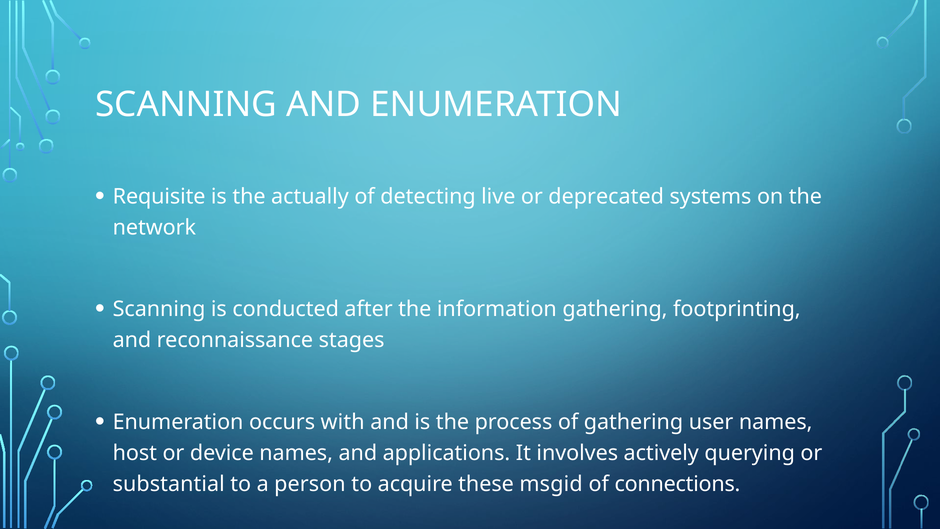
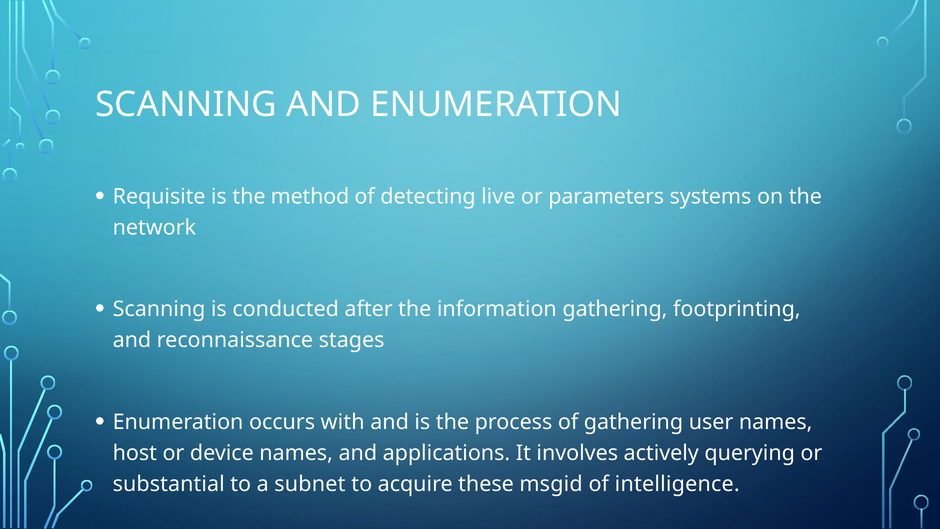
actually: actually -> method (310, 197)
deprecated: deprecated -> parameters (606, 197)
person: person -> subnet (310, 484)
connections: connections -> intelligence (677, 484)
